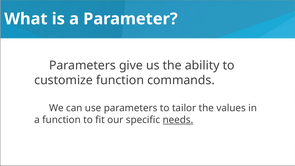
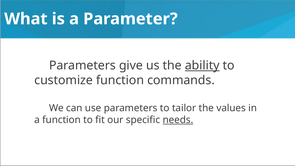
ability underline: none -> present (202, 65)
